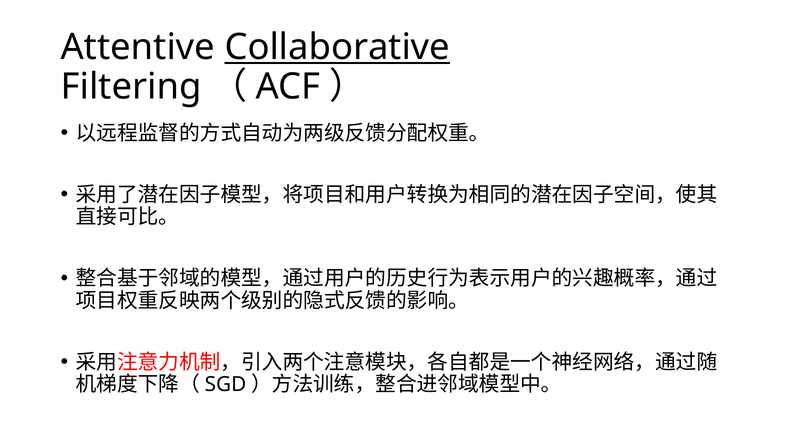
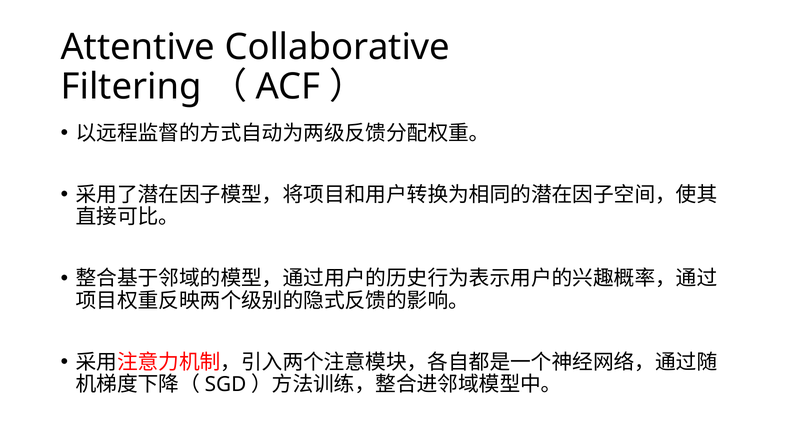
Collaborative underline: present -> none (337, 47)
